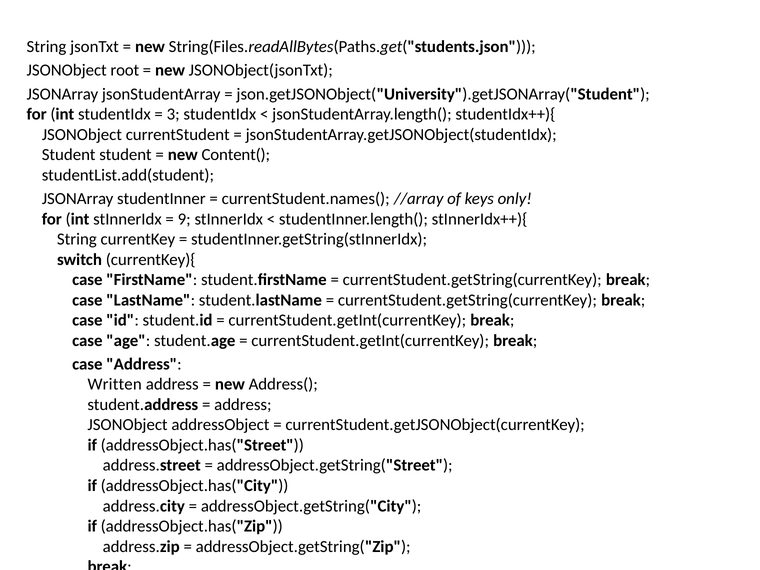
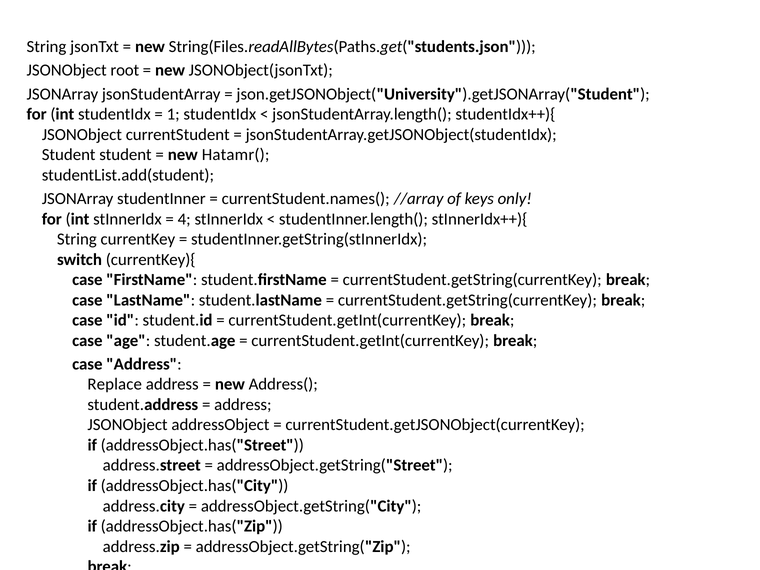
3: 3 -> 1 (173, 114)
Content(: Content( -> Hatamr( (236, 155)
9: 9 -> 4 (184, 219)
Written: Written -> Replace (115, 384)
